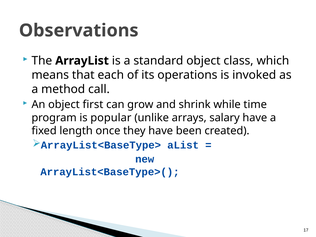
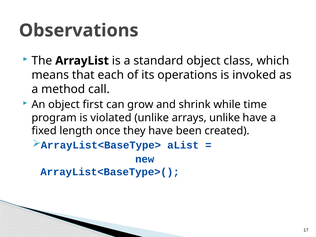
popular: popular -> violated (111, 118)
arrays salary: salary -> unlike (225, 118)
